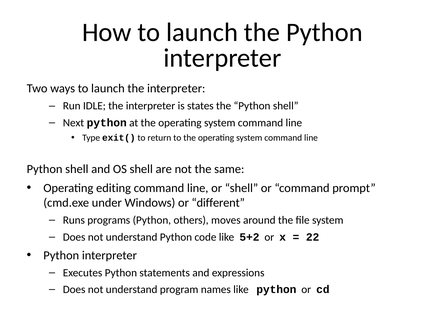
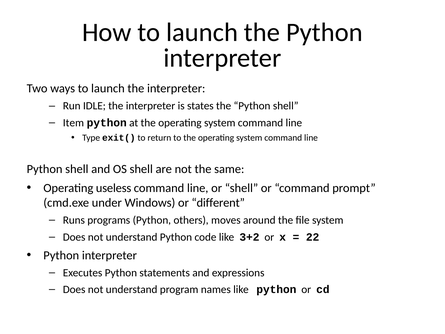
Next: Next -> Item (73, 123)
editing: editing -> useless (114, 188)
5+2: 5+2 -> 3+2 (249, 237)
